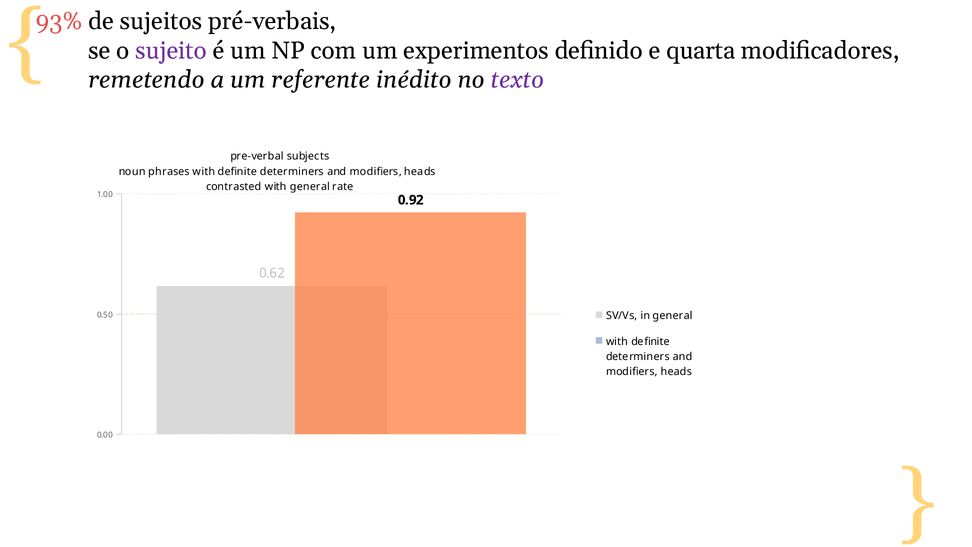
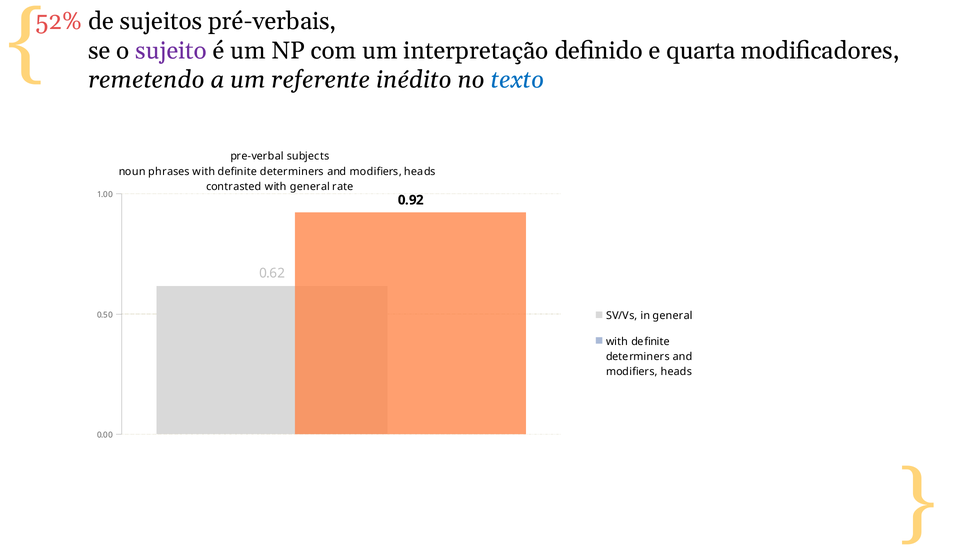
93%: 93% -> 52% (59, 21)
experimentos: experimentos -> interpretação (476, 50)
texto colour: purple -> blue (518, 80)
